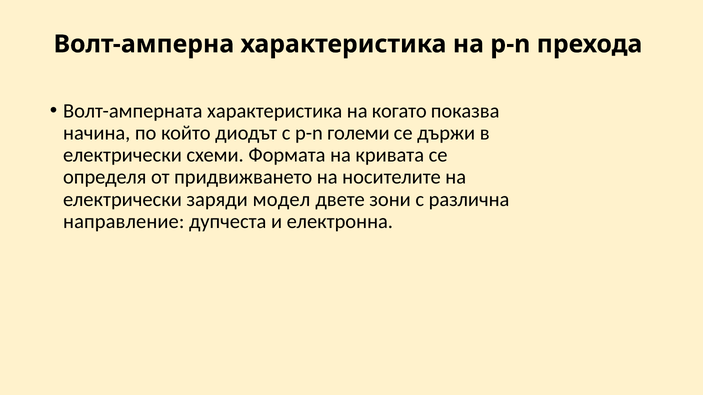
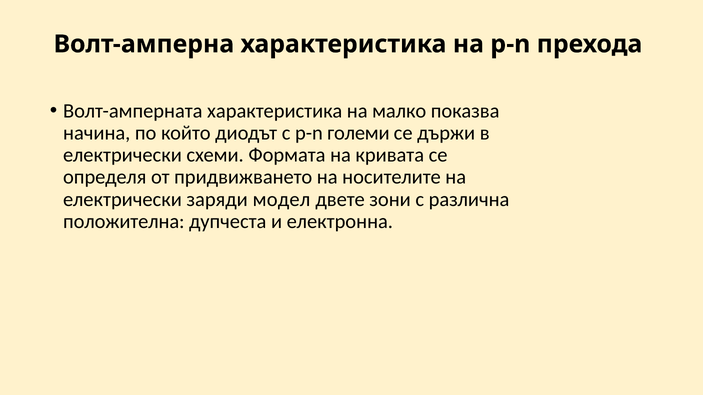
когато: когато -> малко (399, 111)
направление: направление -> положителна (124, 222)
